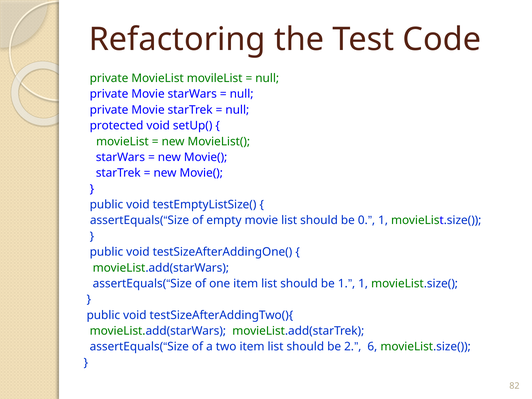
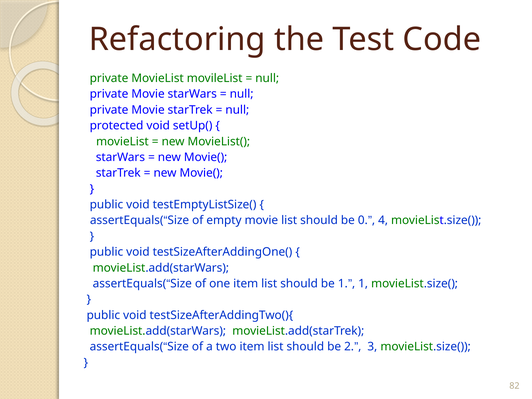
1: 1 -> 4 (383, 220)
6: 6 -> 3 (372, 347)
